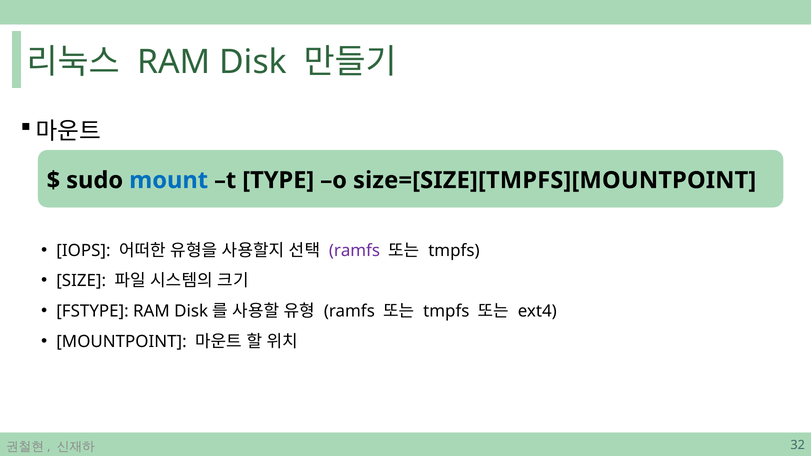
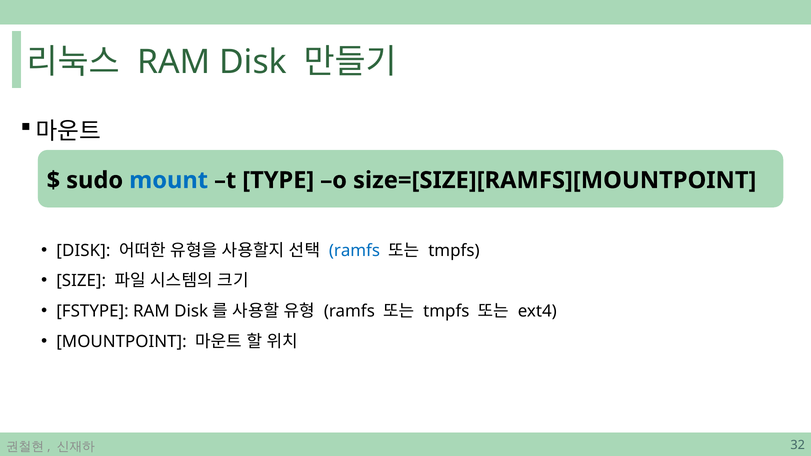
size=[SIZE][TMPFS][MOUNTPOINT: size=[SIZE][TMPFS][MOUNTPOINT -> size=[SIZE][RAMFS][MOUNTPOINT (555, 180)
IOPS: IOPS -> DISK (83, 251)
ramfs colour: purple -> blue (354, 251)
